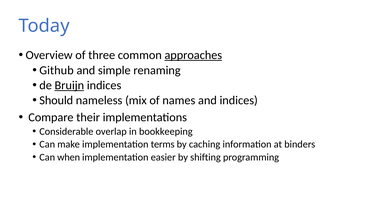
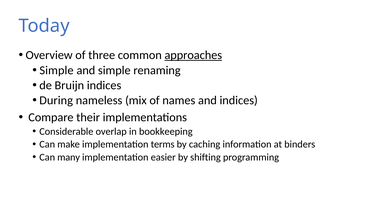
Github: Github -> Simple (57, 70)
Bruijn underline: present -> none (69, 86)
Should: Should -> During (56, 101)
when: when -> many (69, 158)
